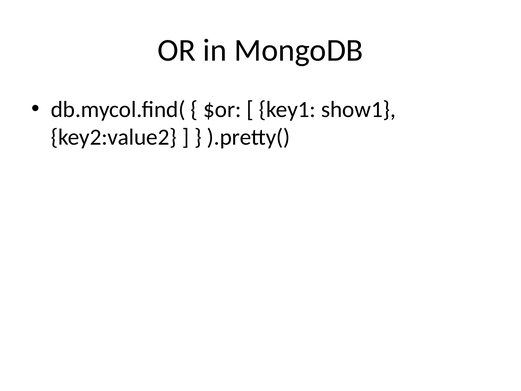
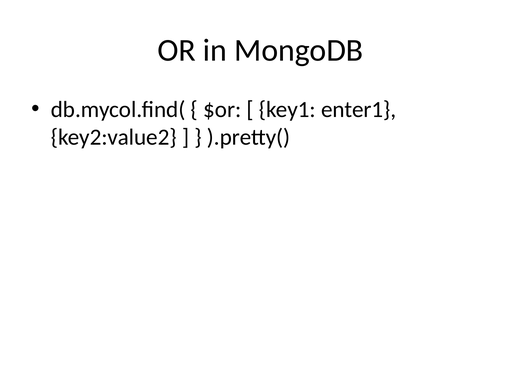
show1: show1 -> enter1 (359, 109)
